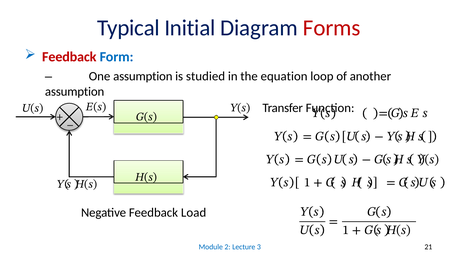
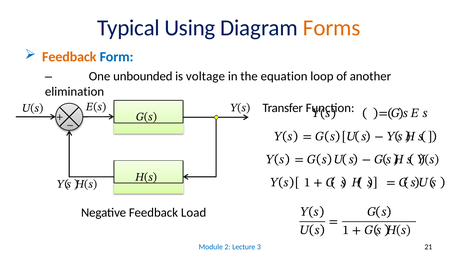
Initial: Initial -> Using (190, 28)
Forms colour: red -> orange (332, 28)
Feedback colour: red -> orange (69, 57)
One assumption: assumption -> unbounded (143, 76)
studied: studied -> voltage (205, 76)
assumption: assumption -> elimination (75, 91)
